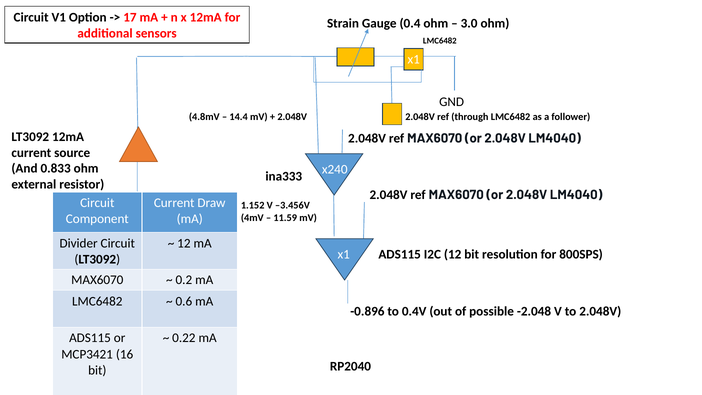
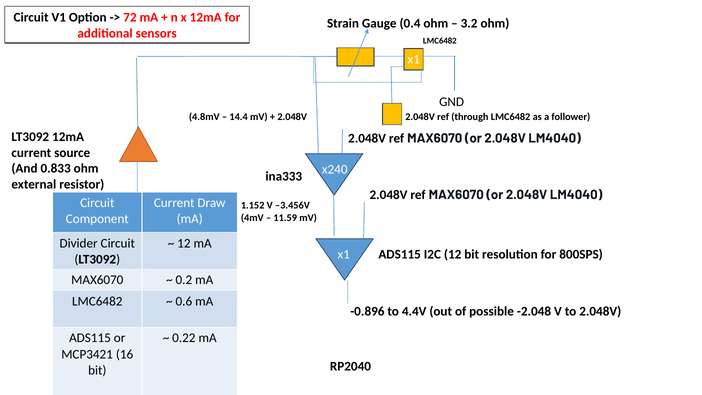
17: 17 -> 72 (130, 18)
3.0: 3.0 -> 3.2 (469, 24)
0.4V: 0.4V -> 4.4V (414, 311)
